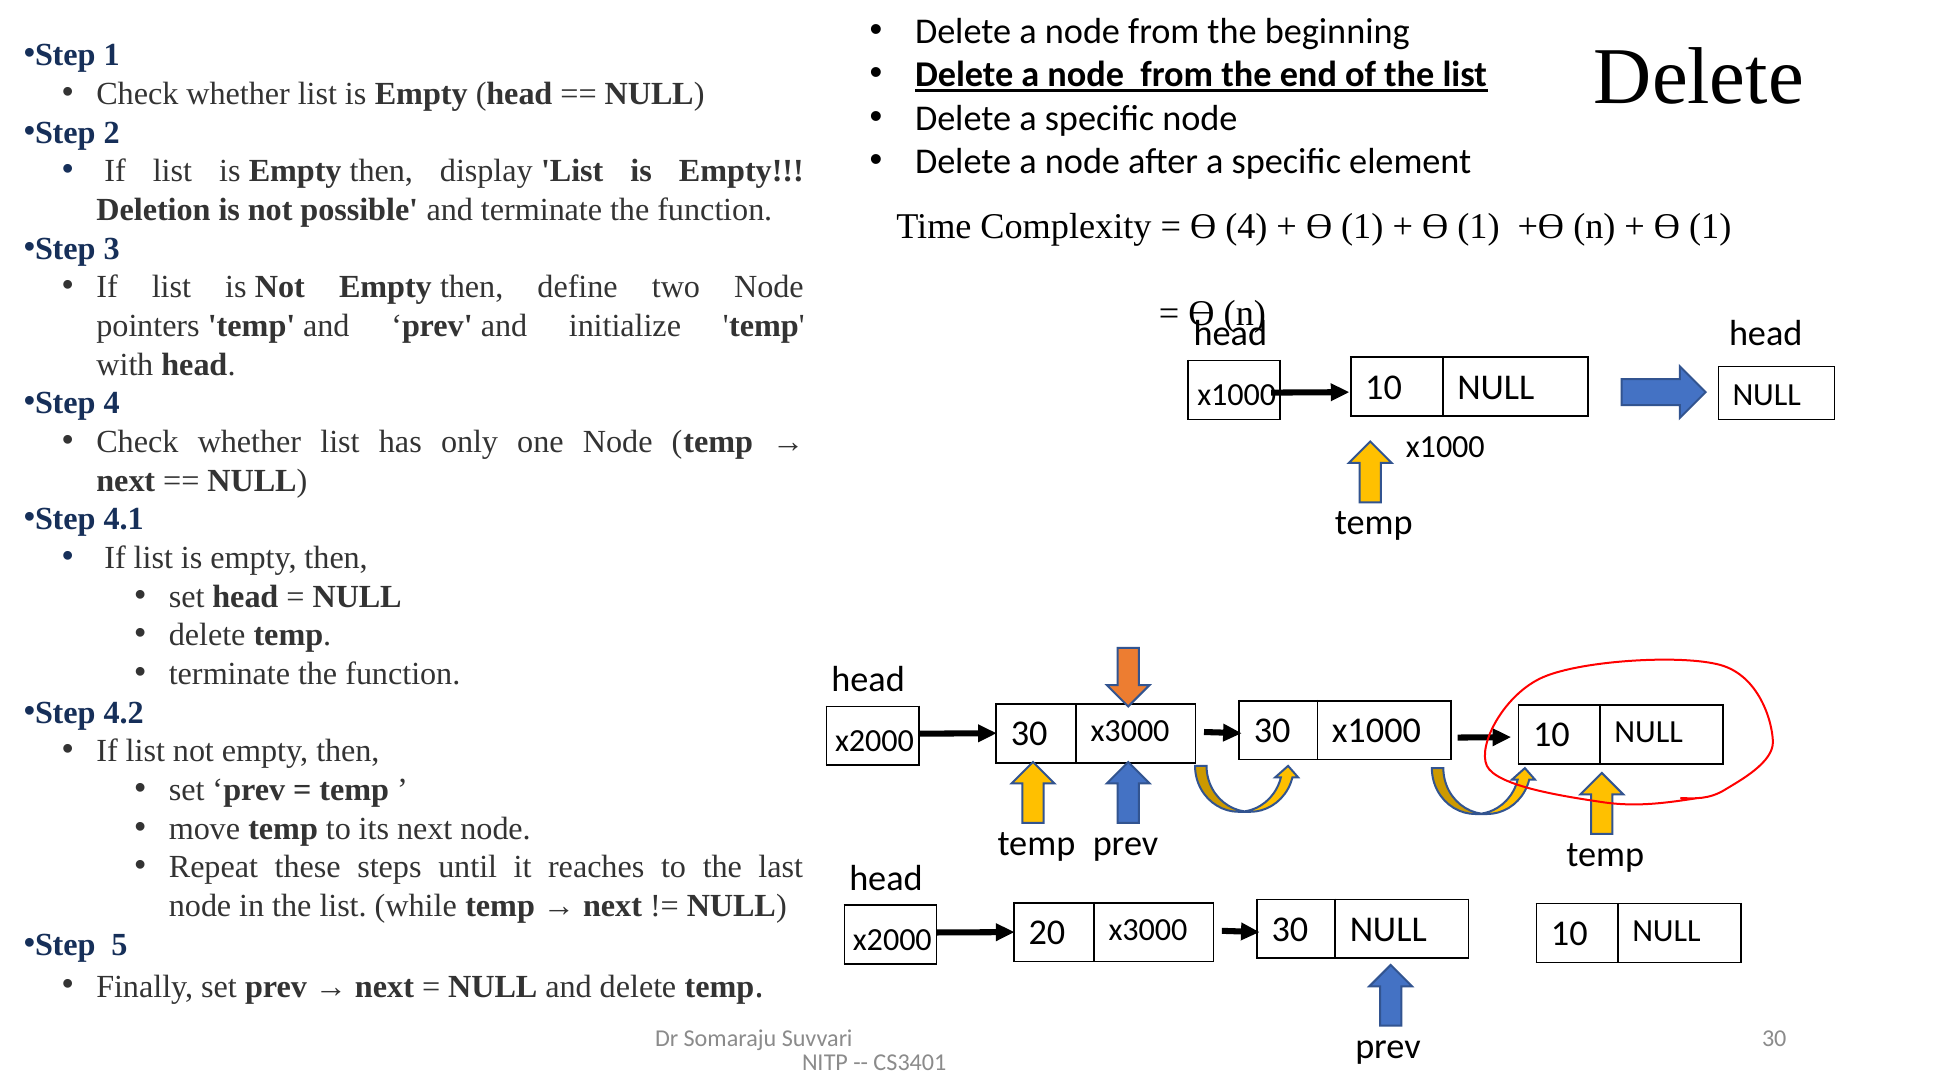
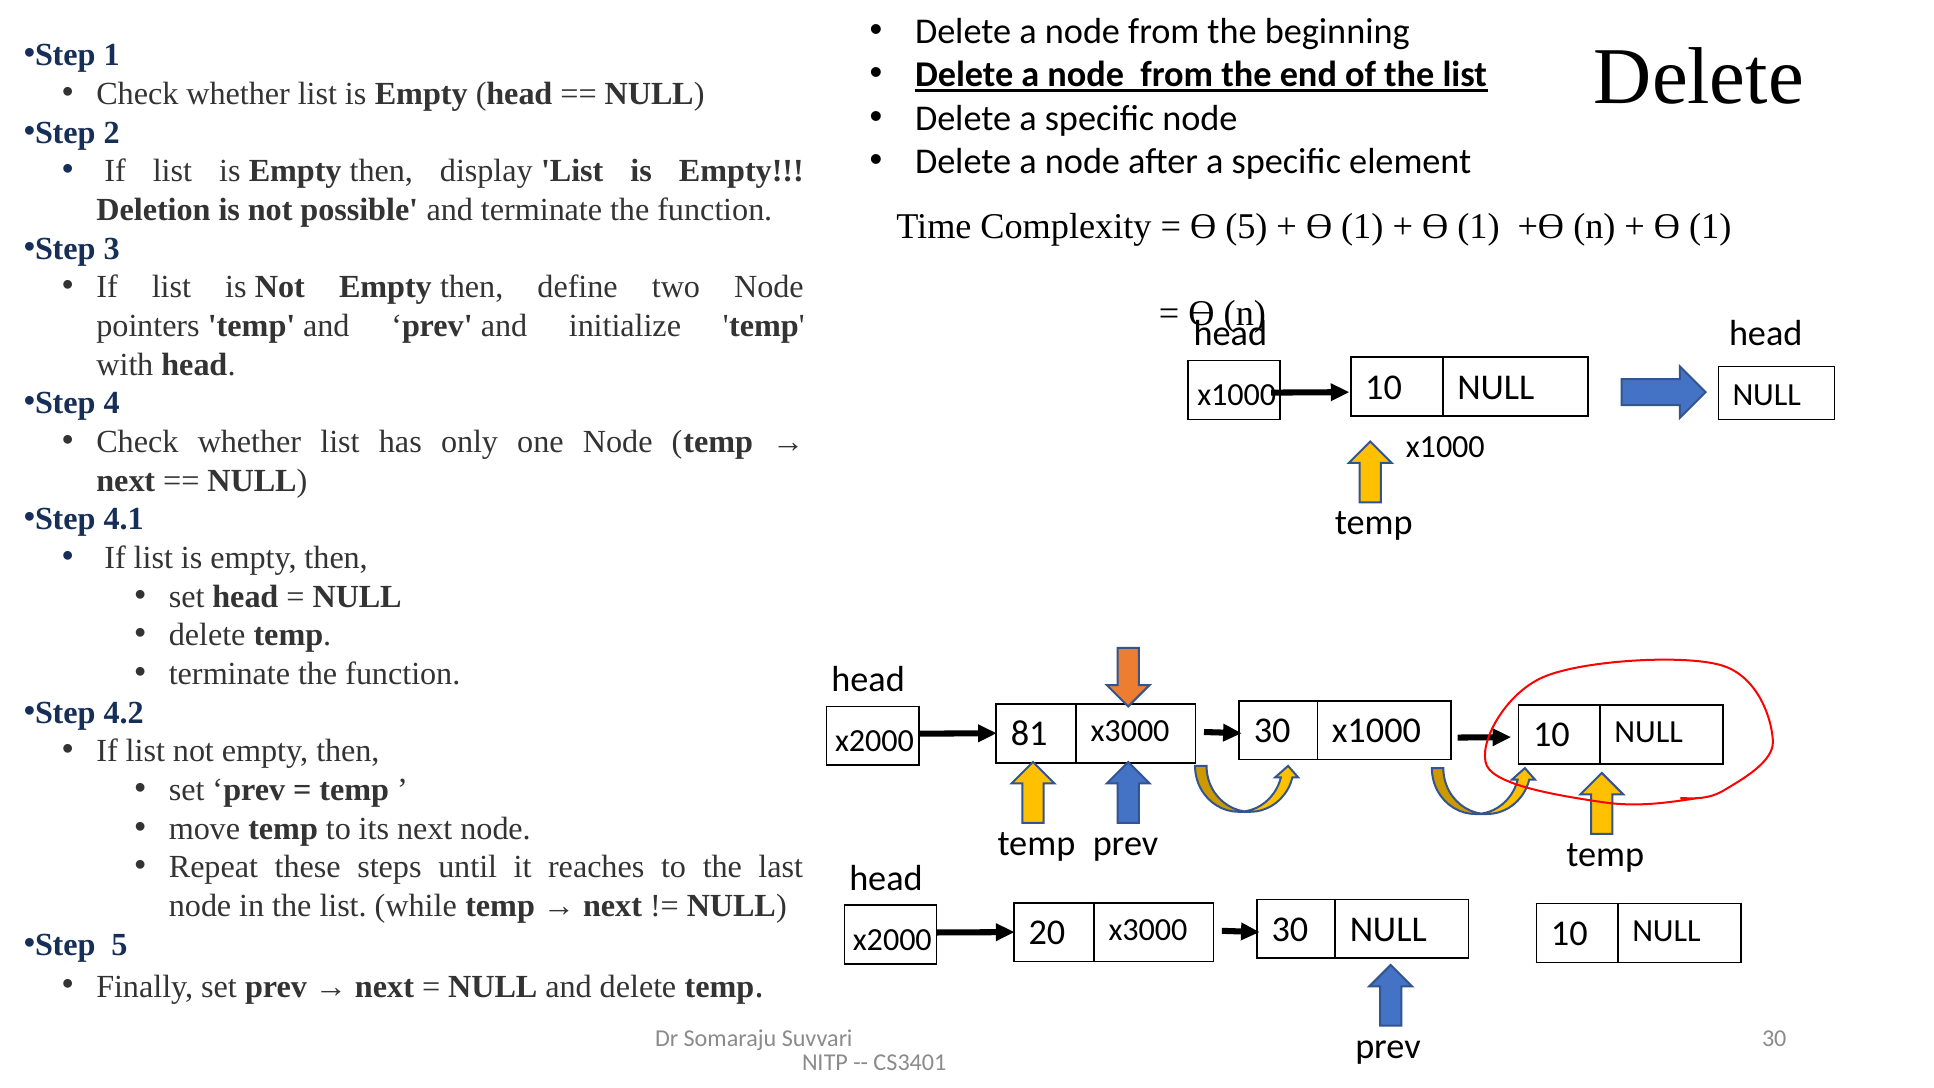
Ɵ 4: 4 -> 5 (1246, 227)
x2000 30: 30 -> 81 (1029, 734)
